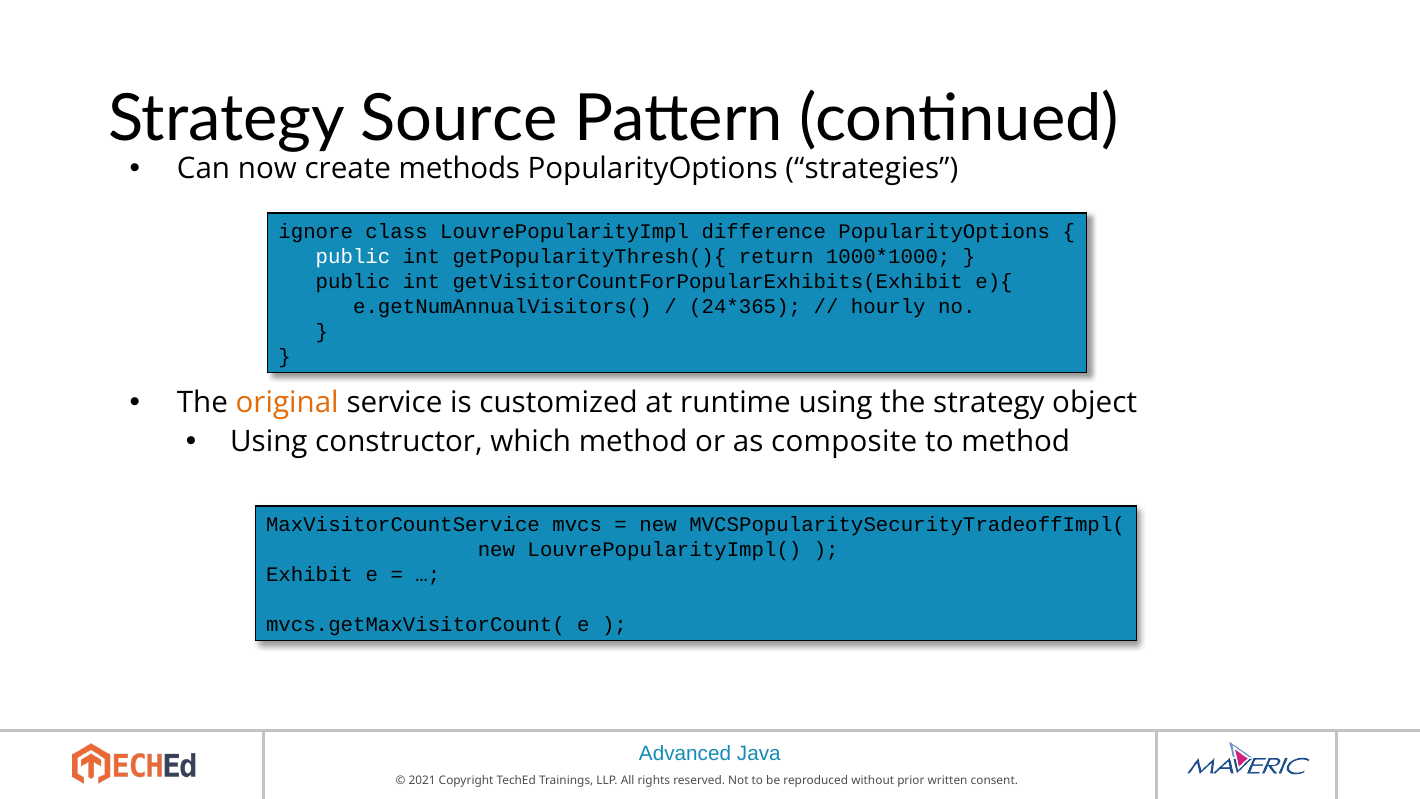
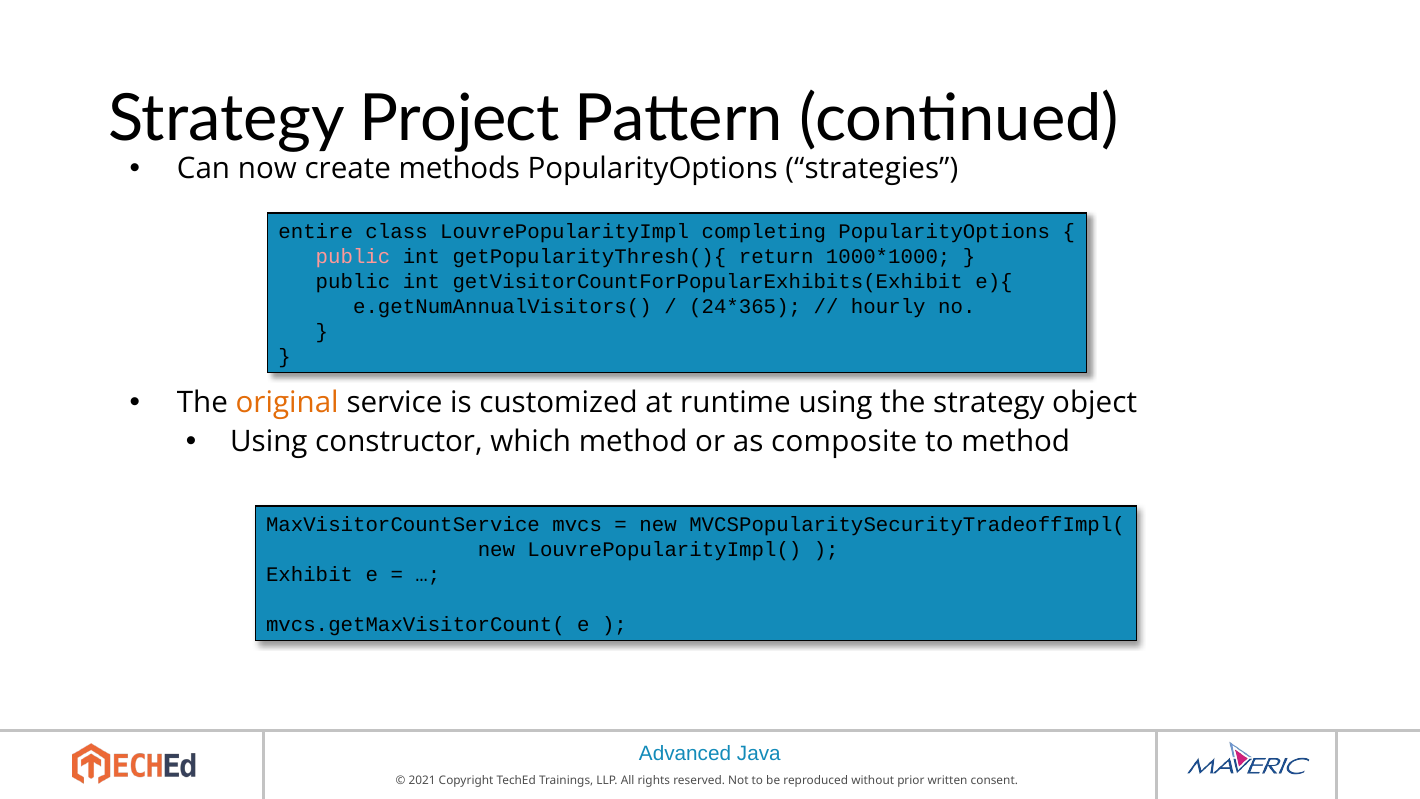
Source: Source -> Project (459, 119)
ignore: ignore -> entire (316, 232)
difference: difference -> completing (764, 232)
public colour: white -> pink (353, 257)
